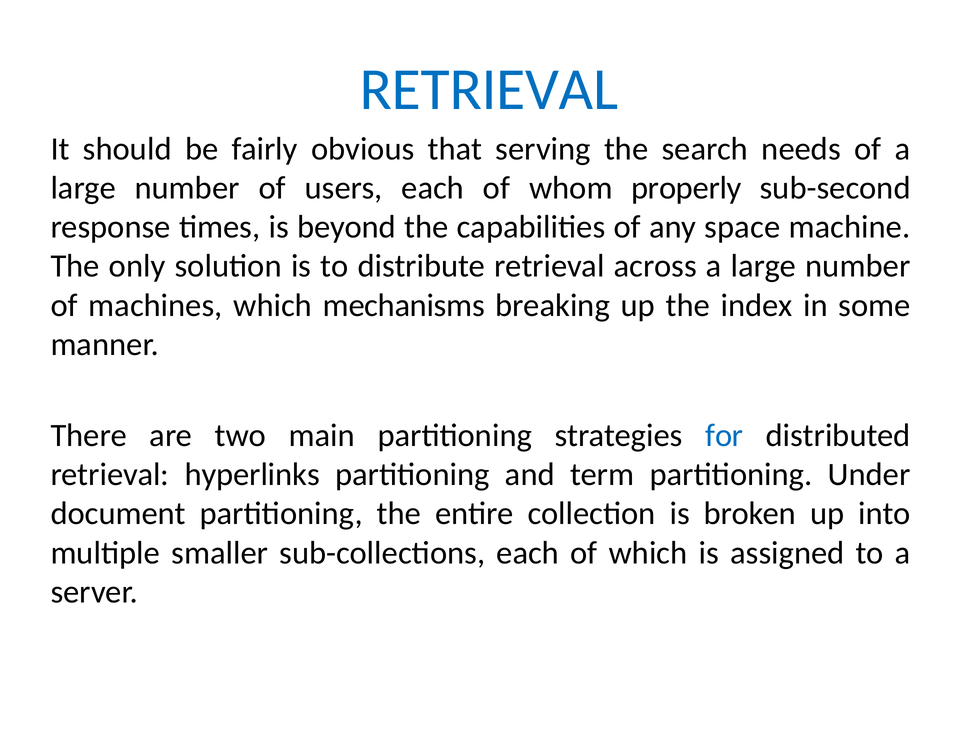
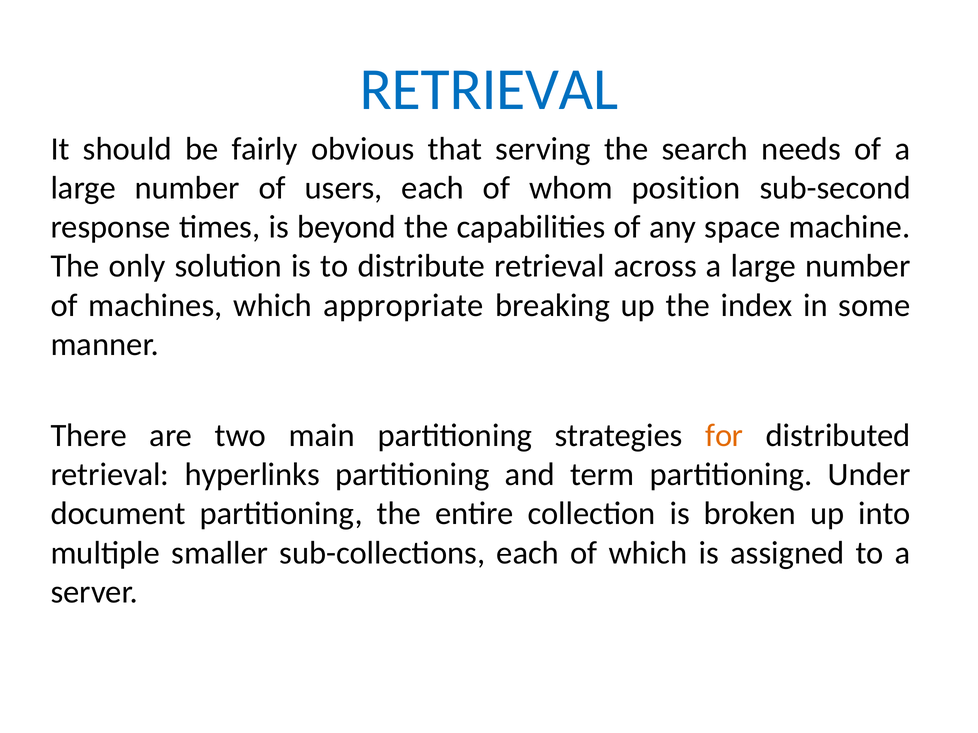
properly: properly -> position (686, 188)
mechanisms: mechanisms -> appropriate (403, 305)
for colour: blue -> orange (724, 436)
